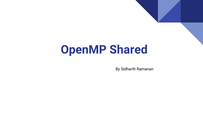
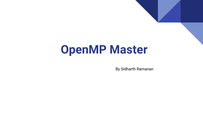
Shared: Shared -> Master (129, 50)
